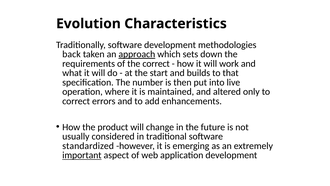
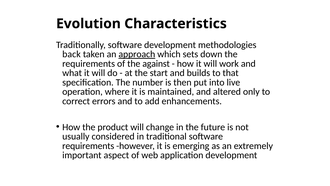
the correct: correct -> against (156, 63)
standardized: standardized -> requirements (88, 146)
important underline: present -> none (82, 155)
